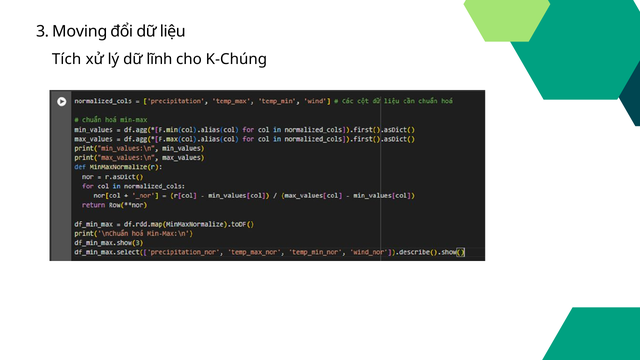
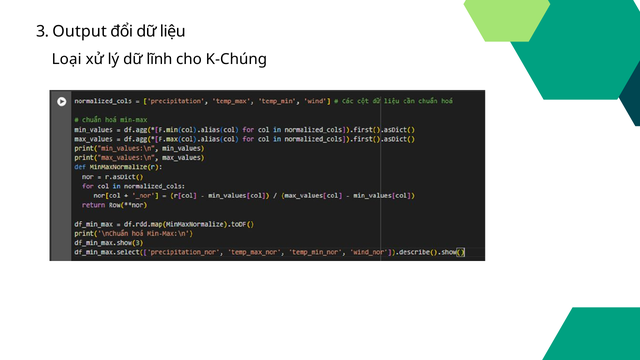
Moving: Moving -> Output (80, 32)
Tích: Tích -> Loại (67, 59)
